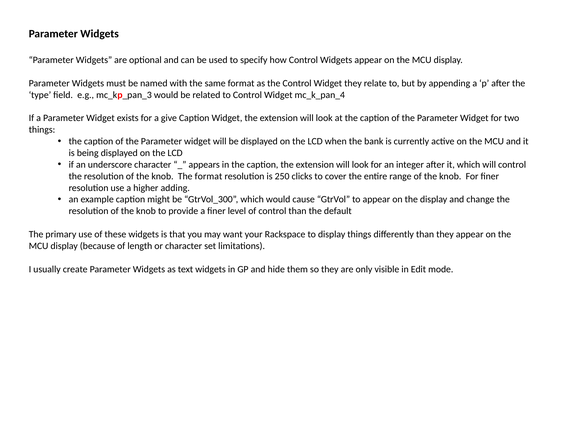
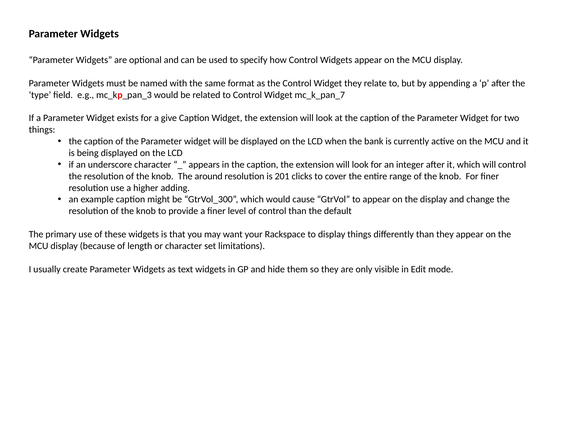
mc_k_pan_4: mc_k_pan_4 -> mc_k_pan_7 (320, 95)
The format: format -> around (209, 176)
250: 250 -> 201 (282, 176)
